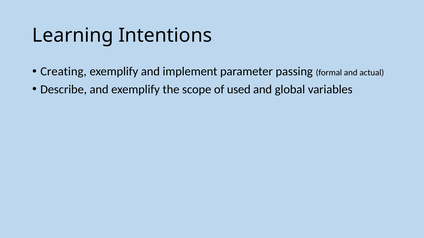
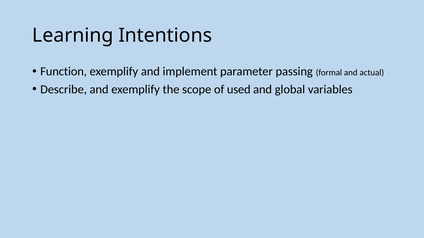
Creating: Creating -> Function (64, 72)
